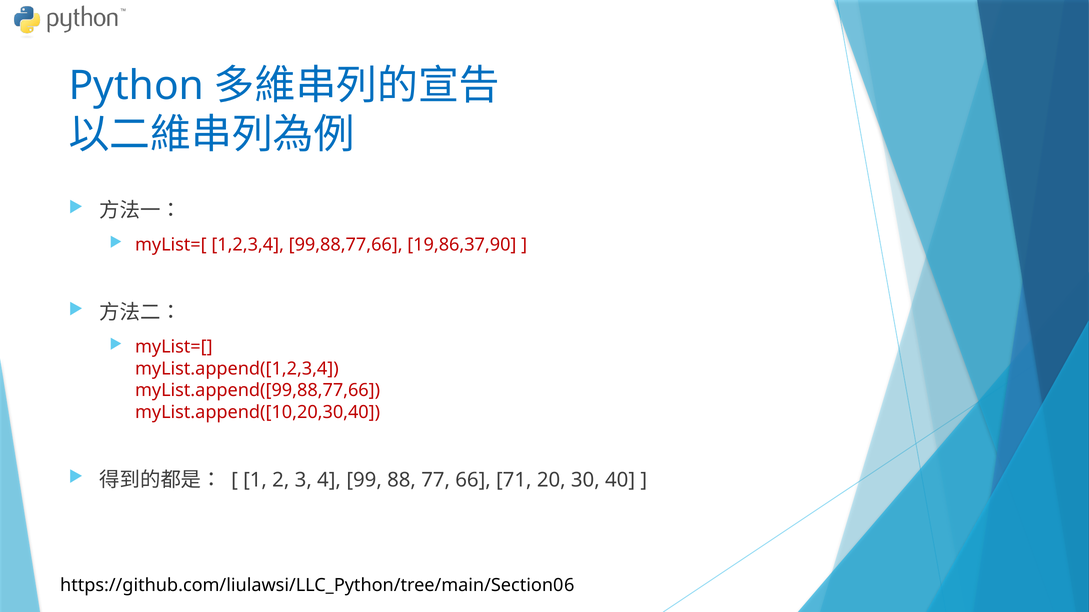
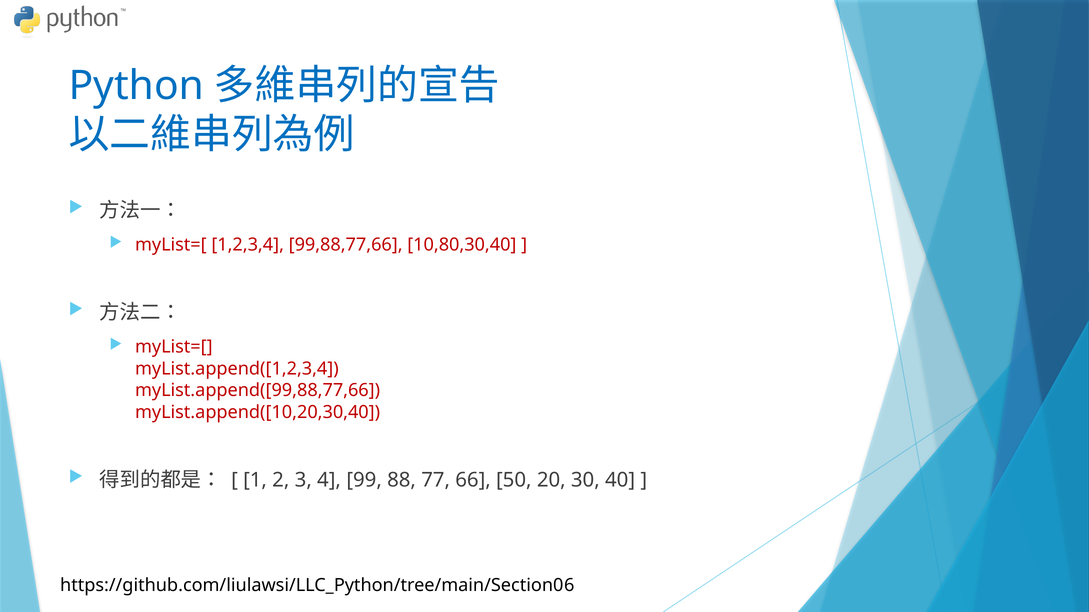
19,86,37,90: 19,86,37,90 -> 10,80,30,40 (462, 245)
71: 71 -> 50 (514, 480)
